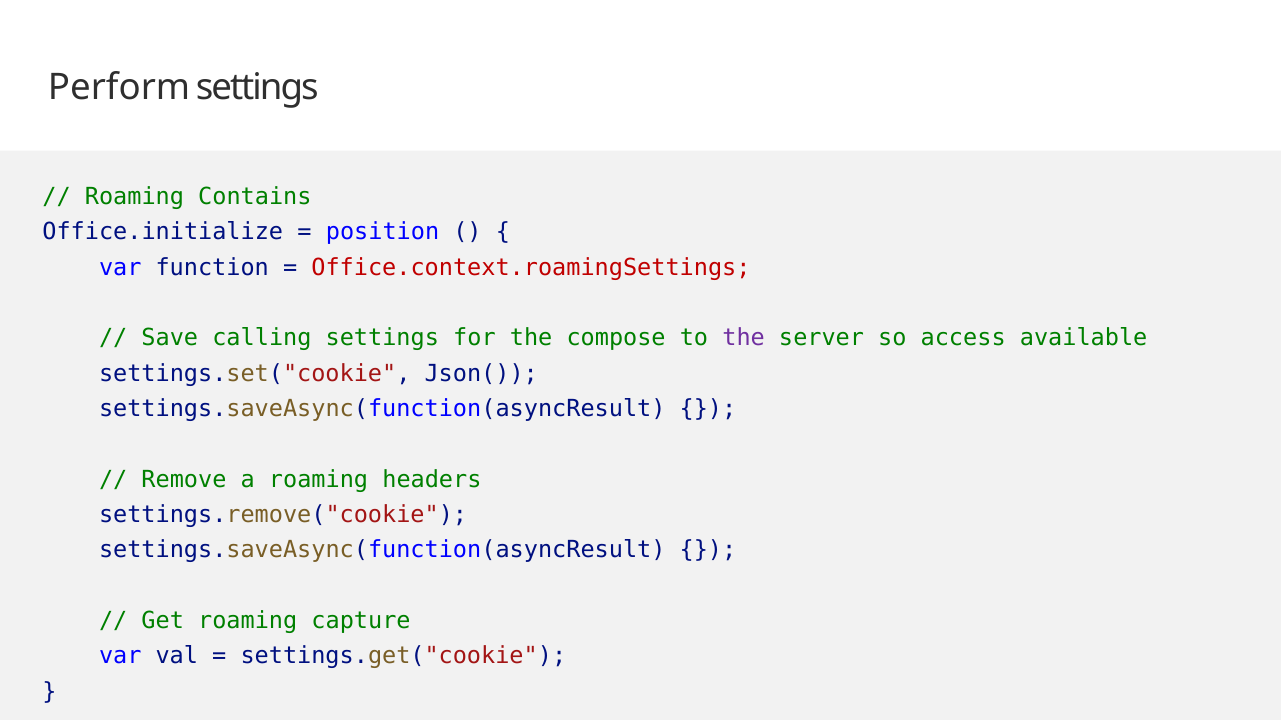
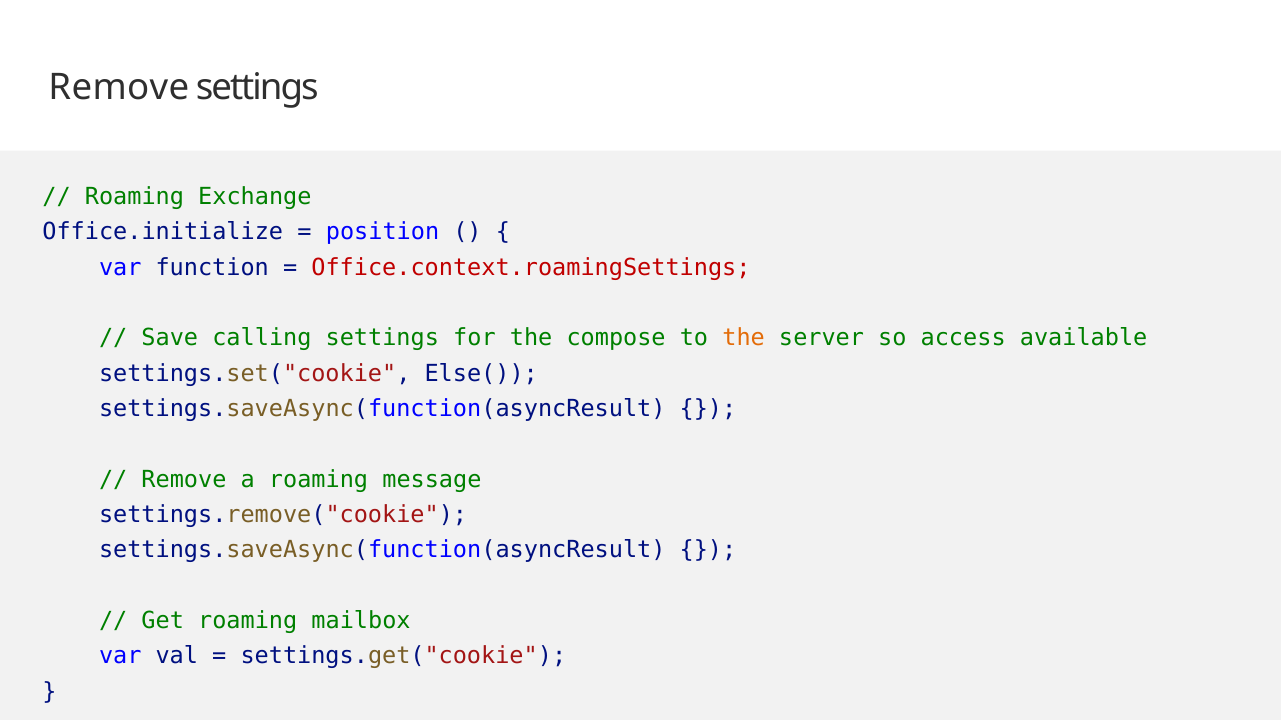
Perform: Perform -> Remove (119, 88)
Contains: Contains -> Exchange (255, 197)
the colour: purple -> orange (744, 338)
Json(: Json( -> Else( (481, 374)
headers: headers -> message (432, 480)
capture: capture -> mailbox (361, 621)
